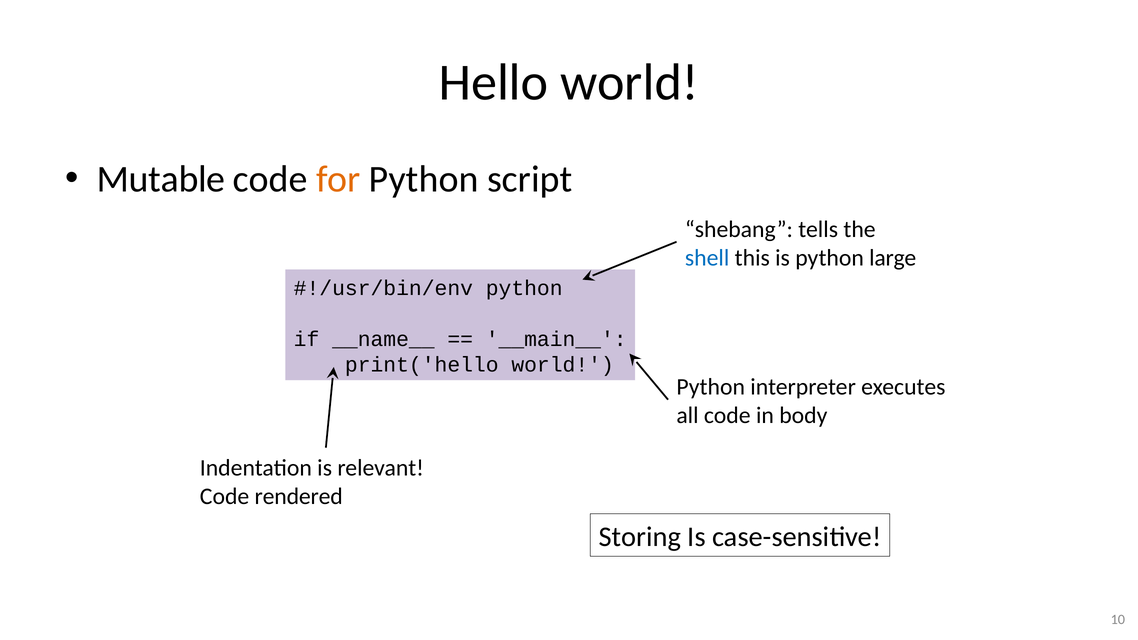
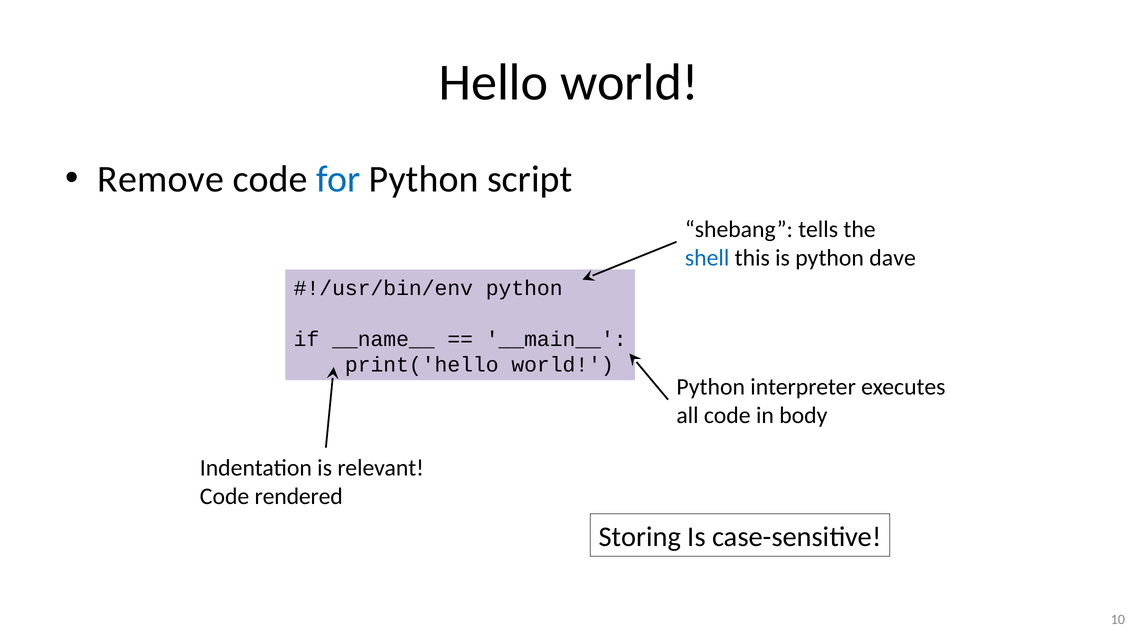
Mutable: Mutable -> Remove (161, 179)
for colour: orange -> blue (338, 179)
large: large -> dave (893, 258)
